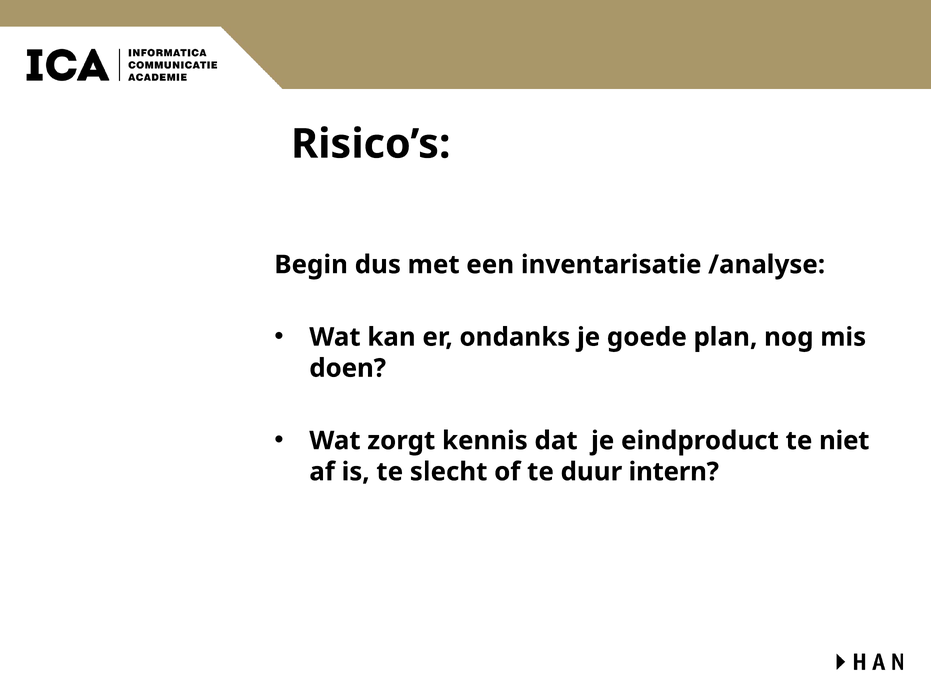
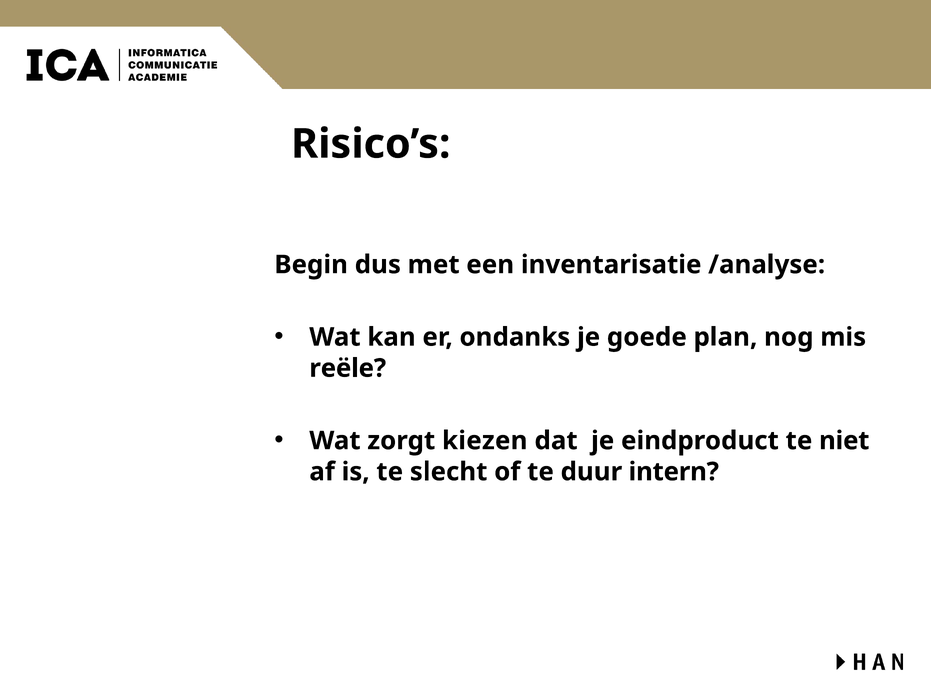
doen: doen -> reële (348, 368)
kennis: kennis -> kiezen (485, 441)
